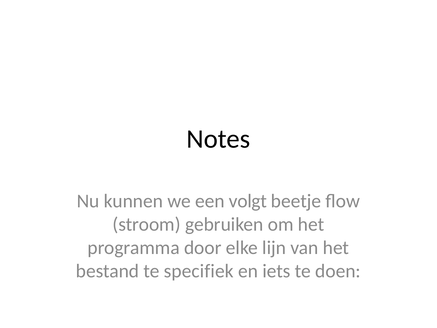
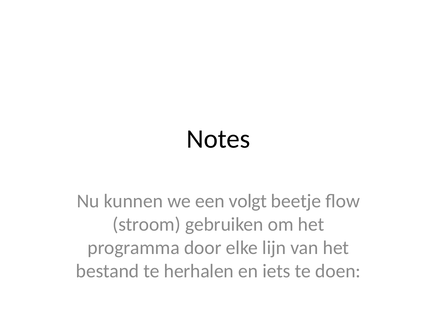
specifiek: specifiek -> herhalen (199, 271)
